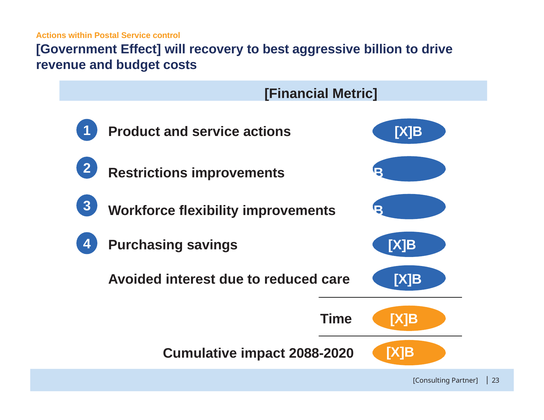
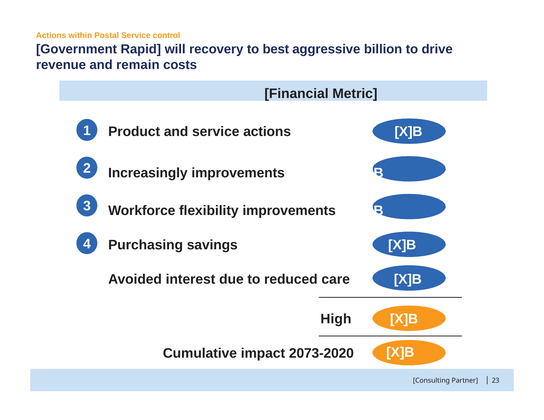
Effect: Effect -> Rapid (141, 49)
budget: budget -> remain (138, 65)
Restrictions: Restrictions -> Increasingly (148, 173)
Time: Time -> High (336, 319)
2088-2020: 2088-2020 -> 2073-2020 (321, 354)
